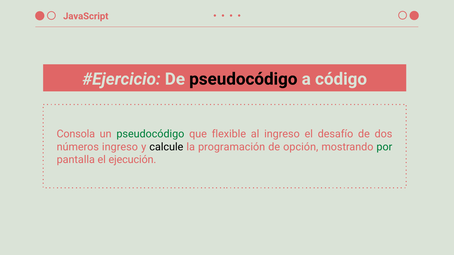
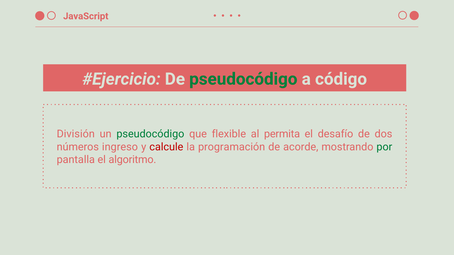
pseudocódigo colour: black -> green (243, 79)
Consola: Consola -> División (76, 134)
al ingreso: ingreso -> permita (282, 134)
calcule colour: black -> red (166, 147)
opción: opción -> acorde (301, 147)
ejecución: ejecución -> algoritmo (132, 160)
